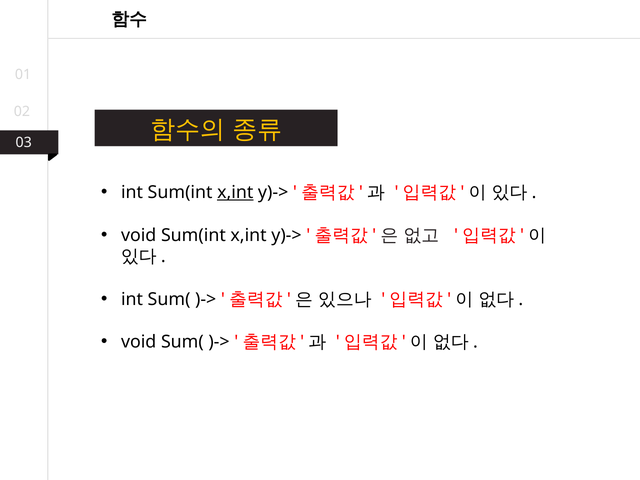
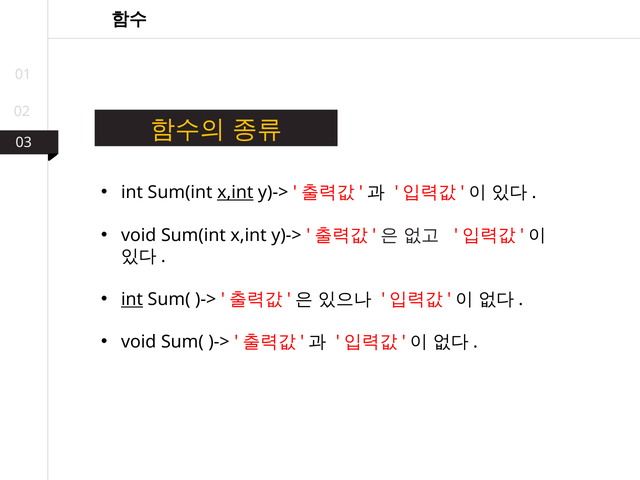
int underline: none -> present (132, 299)
